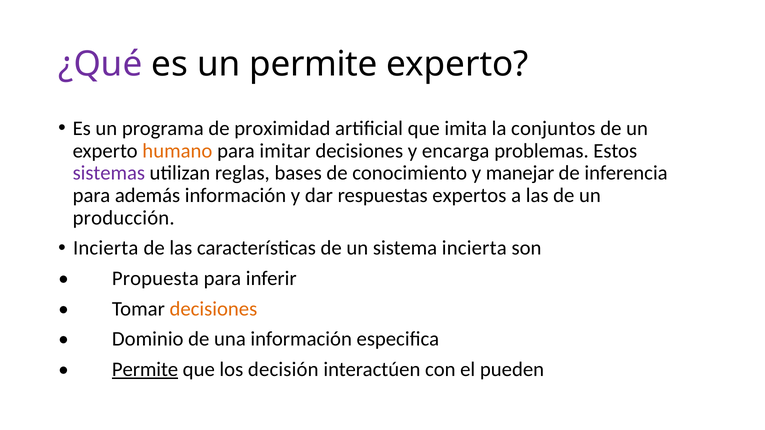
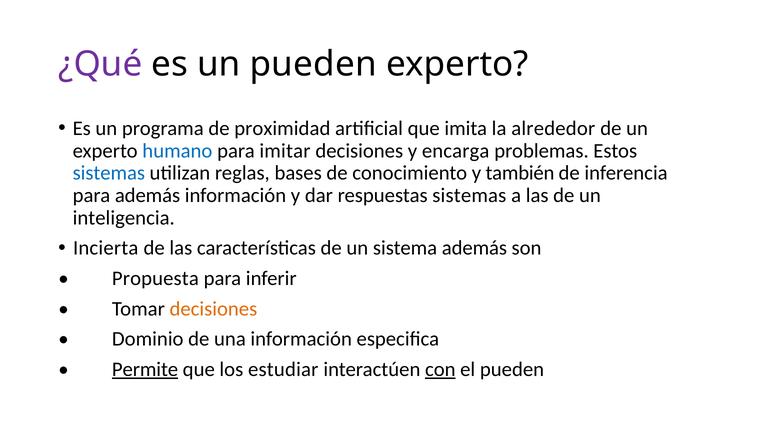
un permite: permite -> pueden (313, 64)
conjuntos: conjuntos -> alrededor (553, 128)
humano colour: orange -> blue (177, 151)
sistemas colour: purple -> blue (109, 173)
manejar: manejar -> también (520, 173)
respuestas expertos: expertos -> sistemas (469, 196)
producción: producción -> inteligencia (124, 218)
sistema incierta: incierta -> además (474, 248)
decisión: decisión -> estudiar (283, 370)
con underline: none -> present (440, 370)
